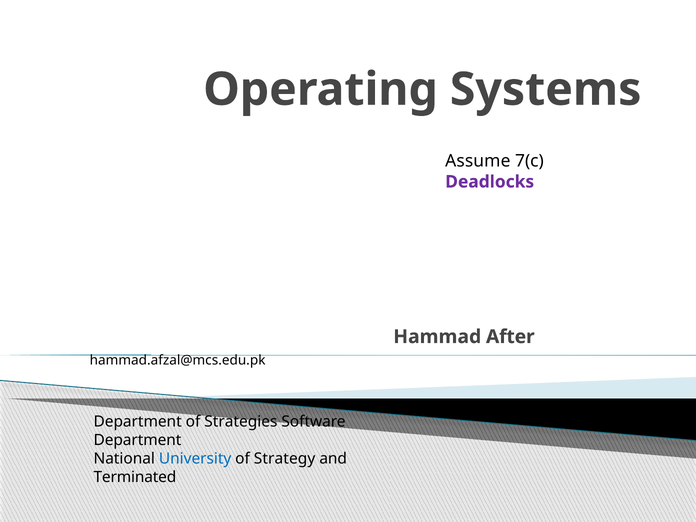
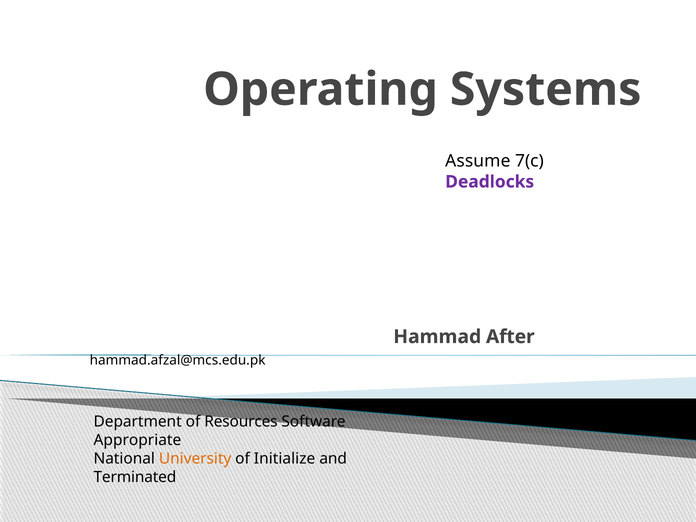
Strategies: Strategies -> Resources (241, 421)
Department: Department -> Appropriate (137, 440)
University colour: blue -> orange (195, 459)
Strategy: Strategy -> Initialize (285, 459)
